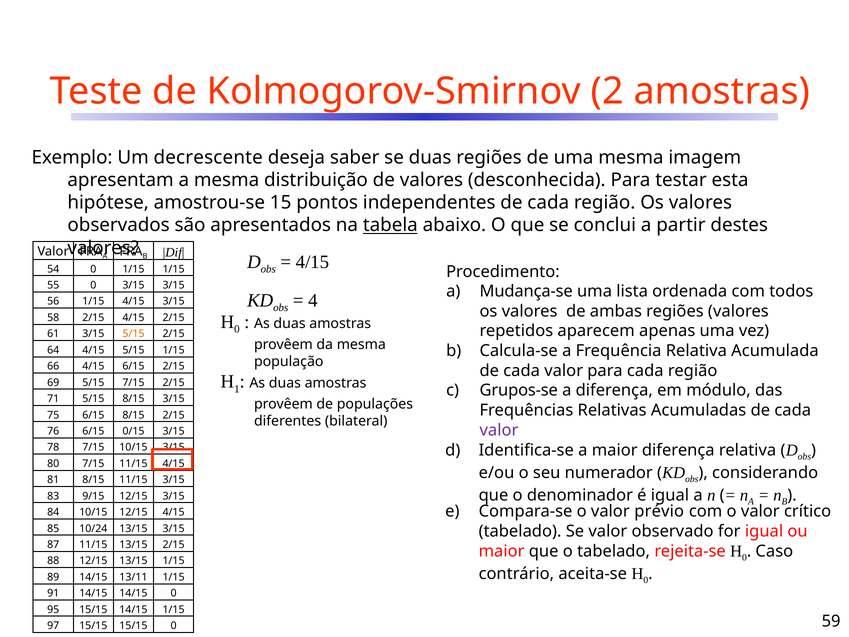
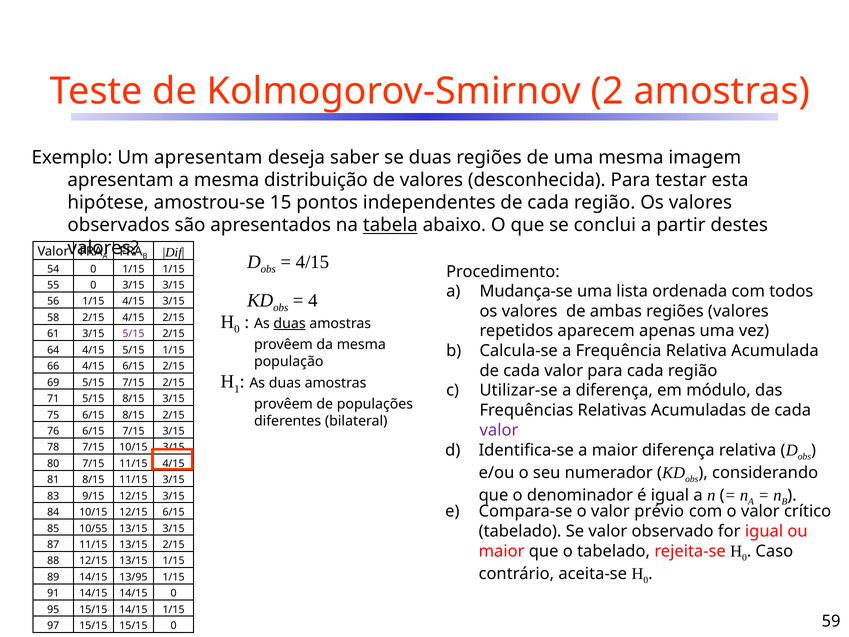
Um decrescente: decrescente -> apresentam (208, 157)
duas underline: none -> present (290, 323)
5/15 colour: orange -> purple (133, 334)
Grupos-se: Grupos-se -> Utilizar-se (519, 390)
6/15 0/15: 0/15 -> 7/15 (133, 431)
12/15 4/15: 4/15 -> 6/15 (174, 512)
10/24: 10/24 -> 10/55 (93, 528)
13/11: 13/11 -> 13/95 (133, 577)
